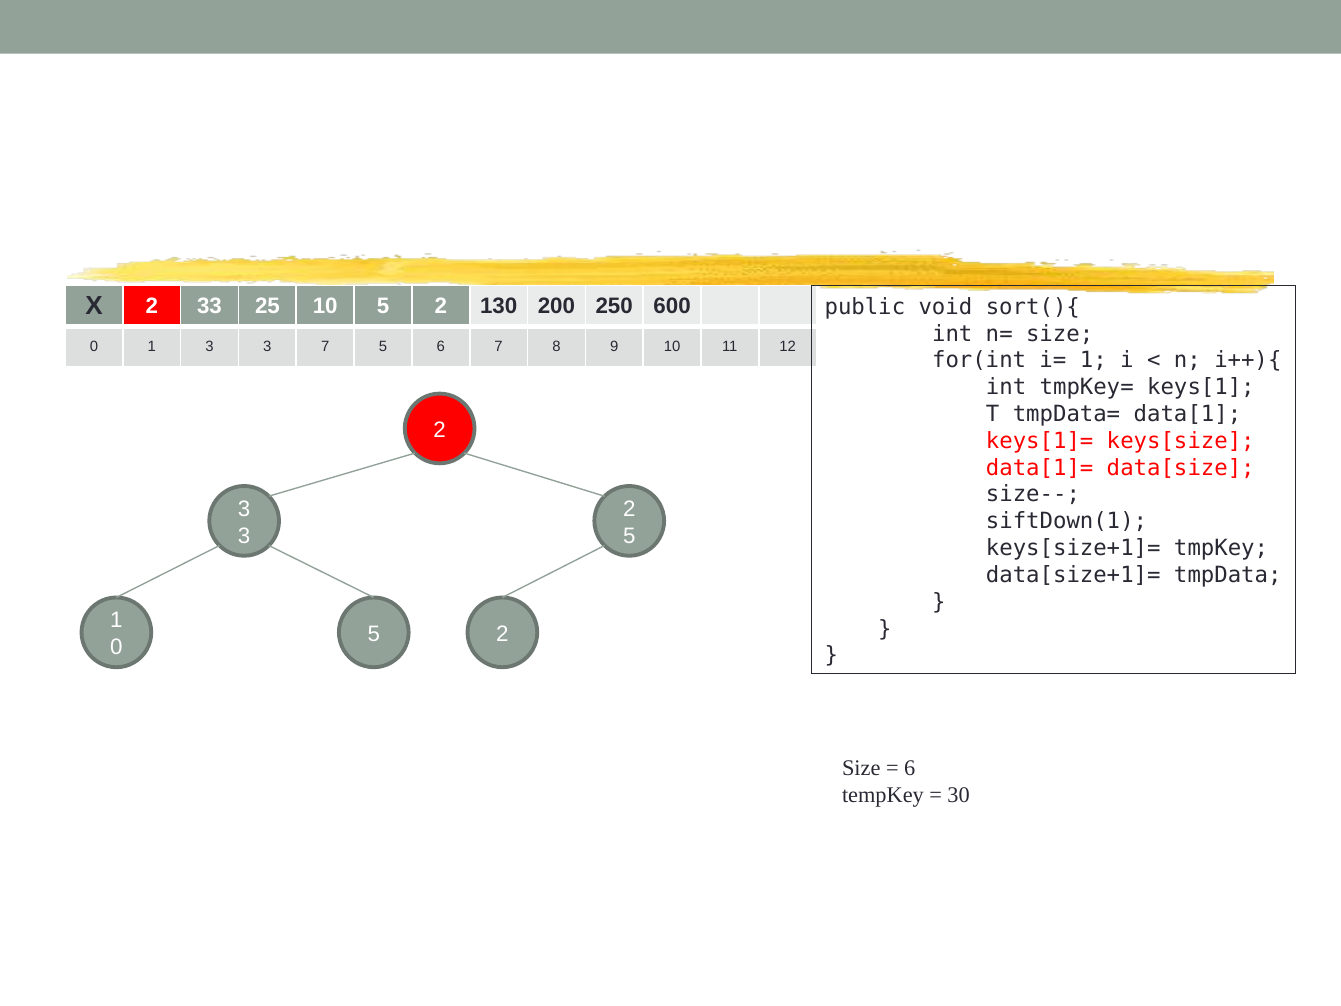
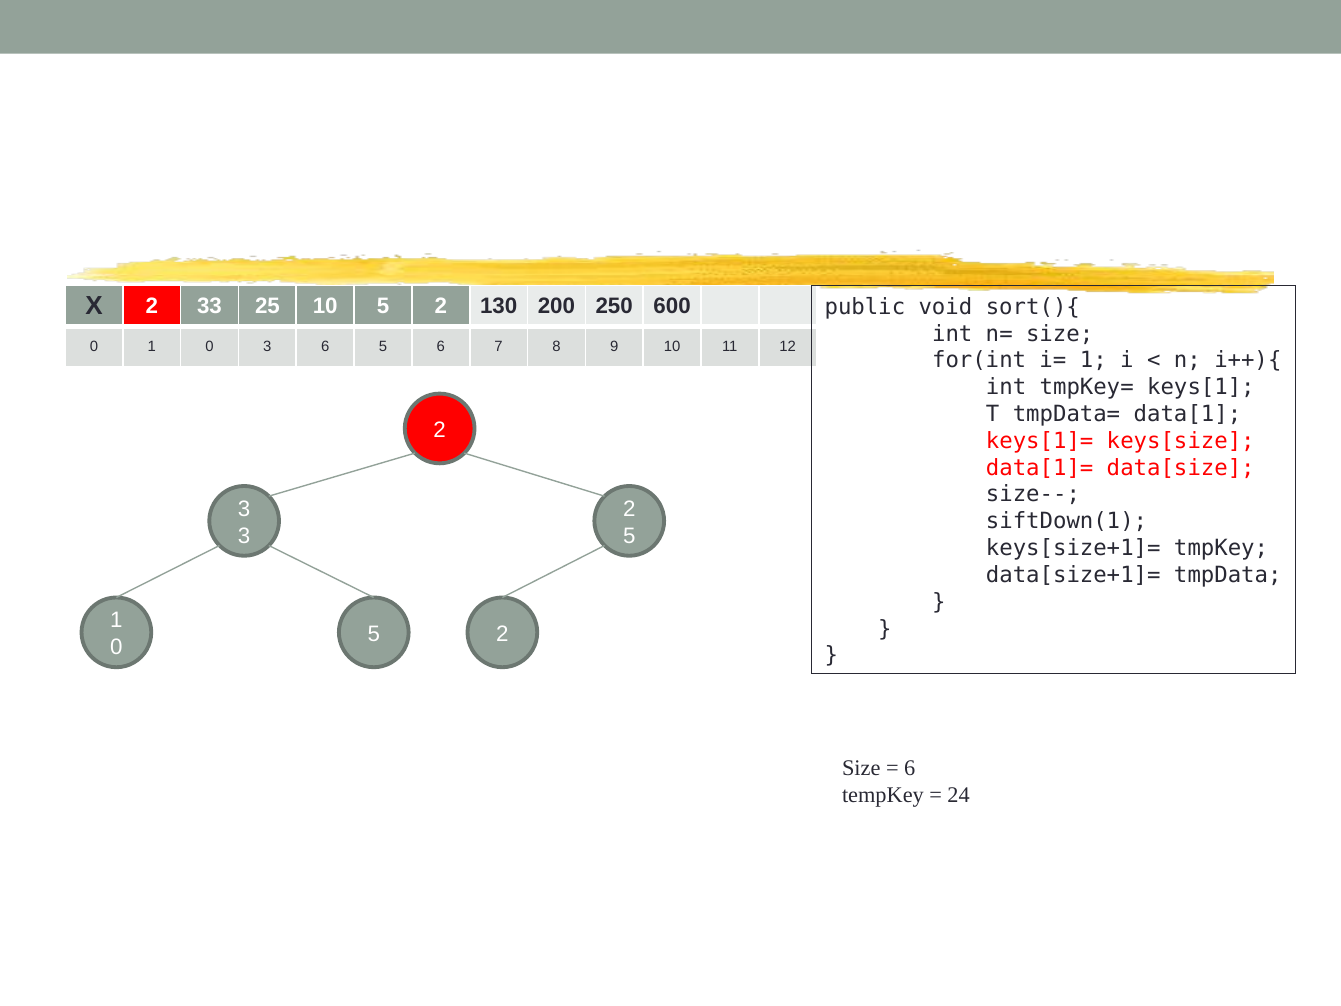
0 1 3: 3 -> 0 (210, 347)
3 7: 7 -> 6 (325, 347)
30: 30 -> 24 (959, 795)
